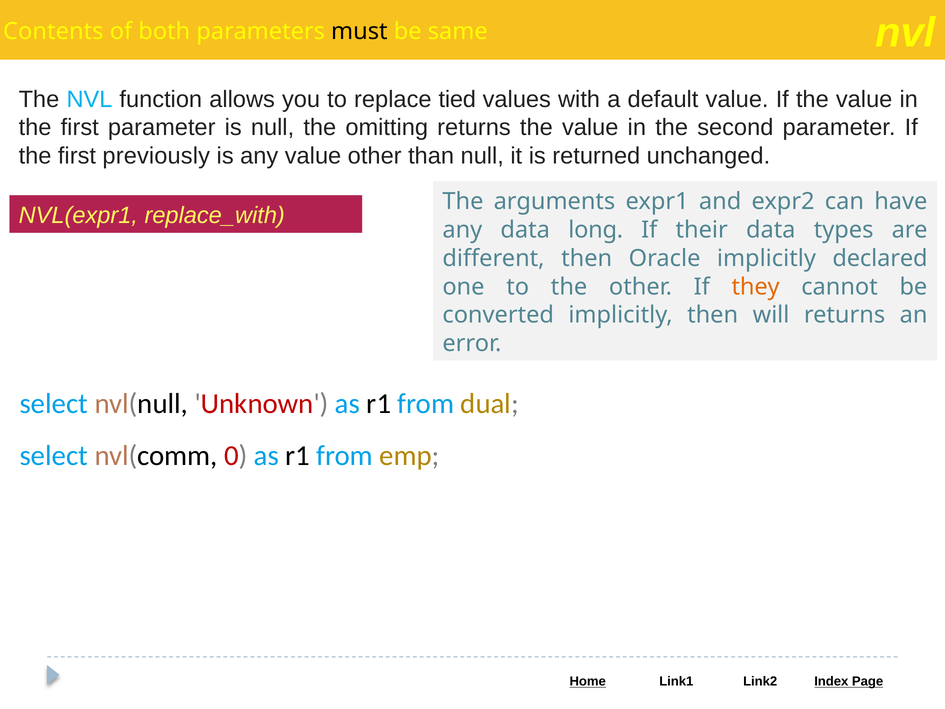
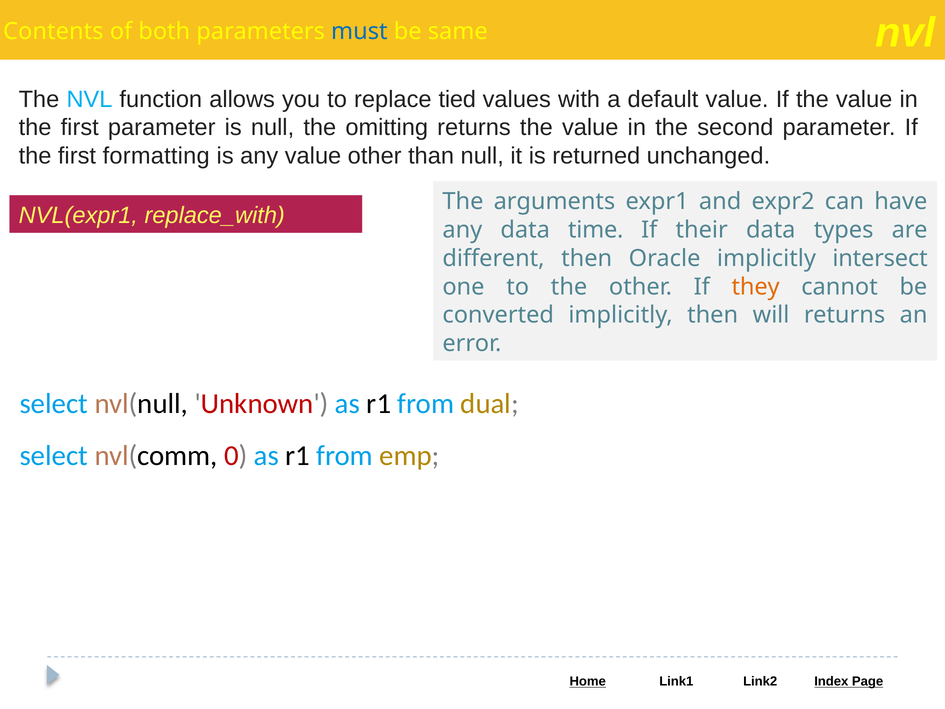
must colour: black -> blue (359, 31)
previously: previously -> formatting (156, 156)
long: long -> time (596, 230)
declared: declared -> intersect (880, 258)
